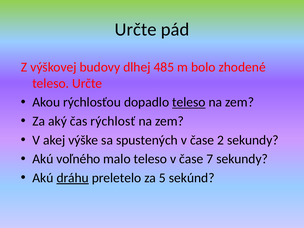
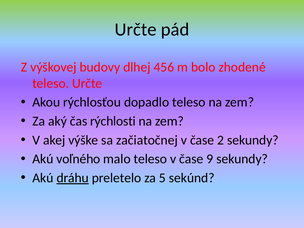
485: 485 -> 456 (164, 67)
teleso underline: present -> none (189, 102)
rýchlosť: rýchlosť -> rýchlosti (113, 121)
spustených: spustených -> začiatočnej (147, 140)
7: 7 -> 9 (210, 159)
